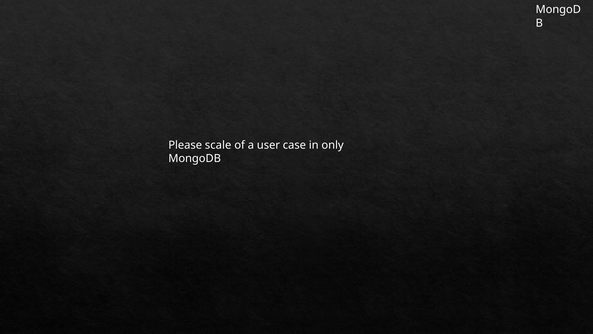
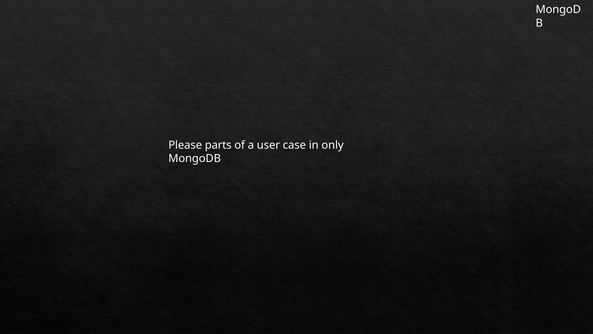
scale: scale -> parts (218, 145)
